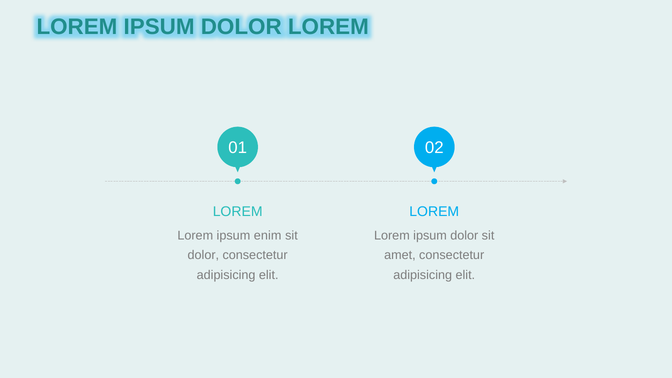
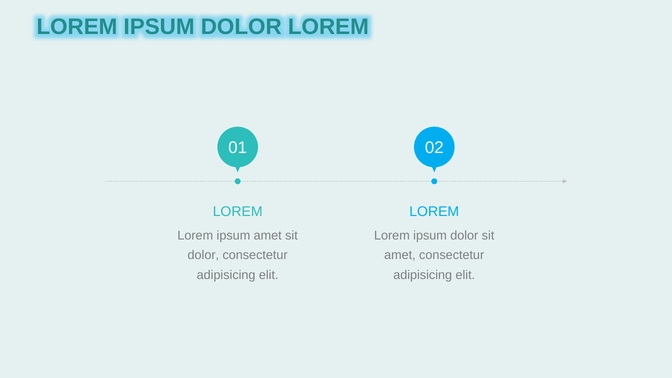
ipsum enim: enim -> amet (268, 236)
